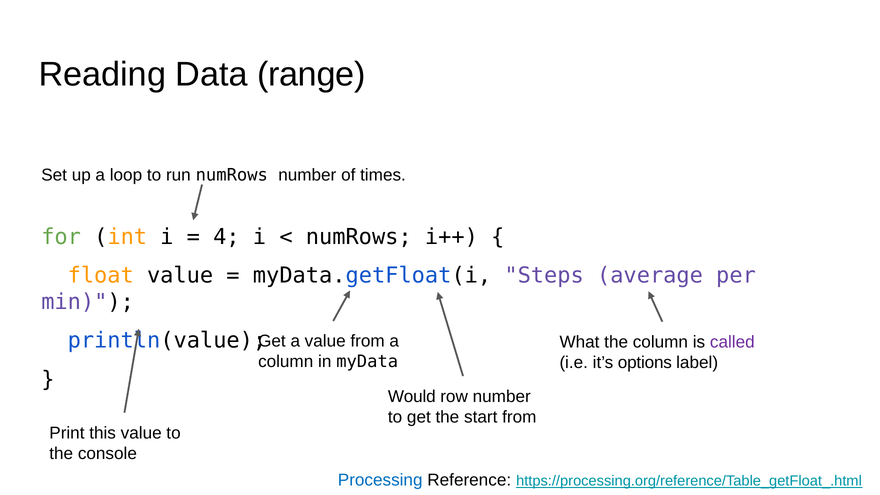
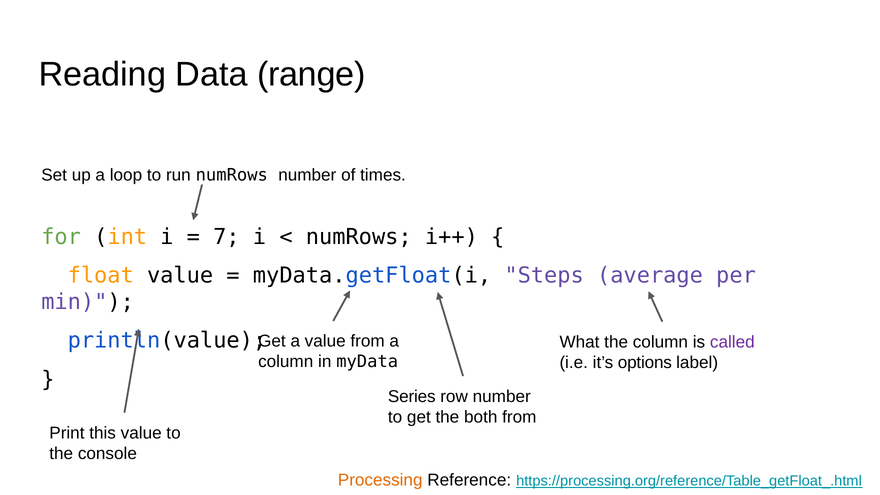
4: 4 -> 7 (226, 237)
Would: Would -> Series (412, 396)
start: start -> both (481, 417)
Processing colour: blue -> orange (380, 480)
